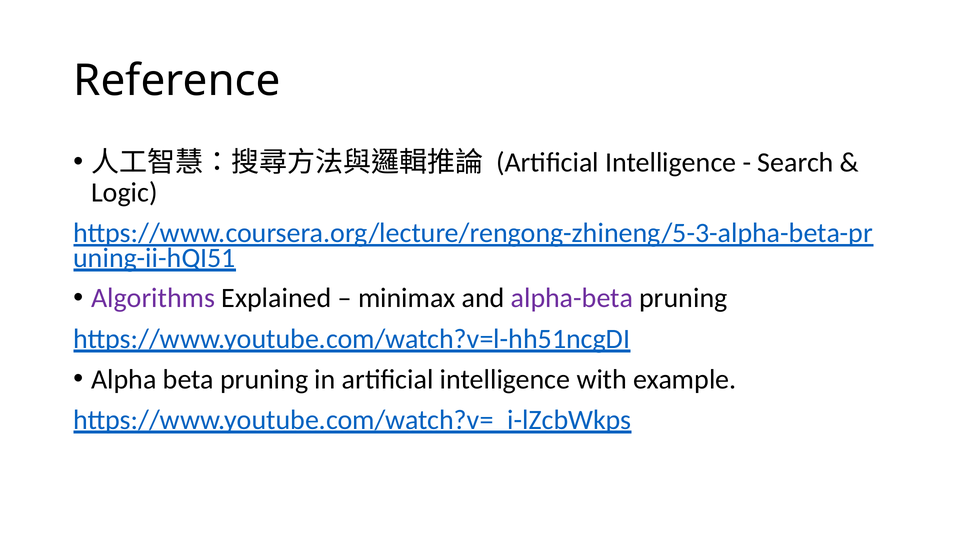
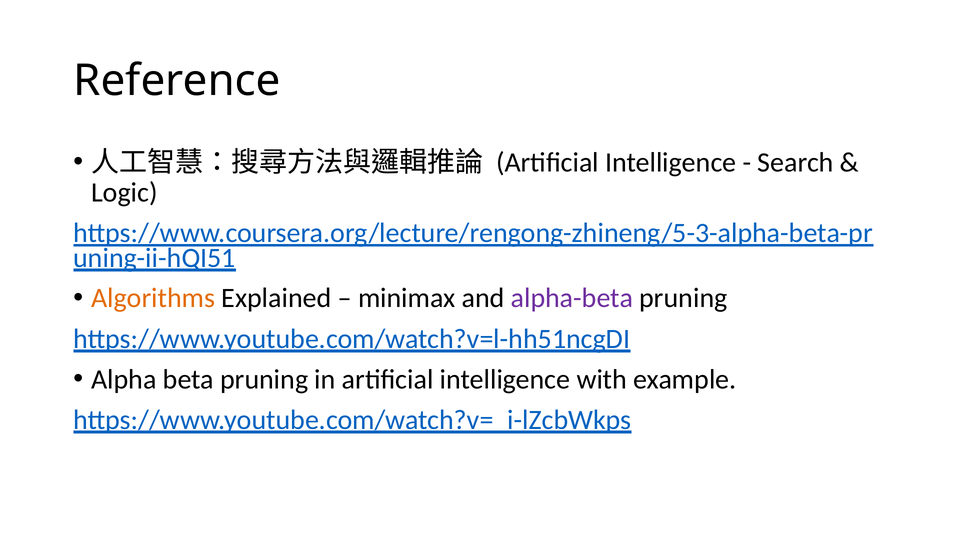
Algorithms colour: purple -> orange (153, 299)
